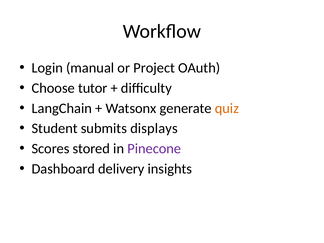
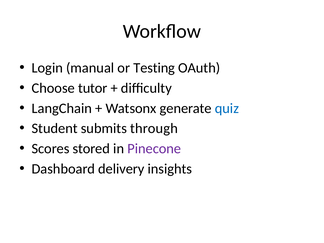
Project: Project -> Testing (154, 68)
quiz colour: orange -> blue (227, 108)
displays: displays -> through (154, 128)
